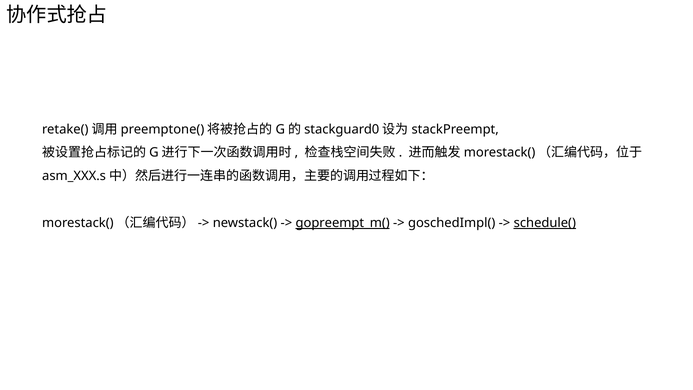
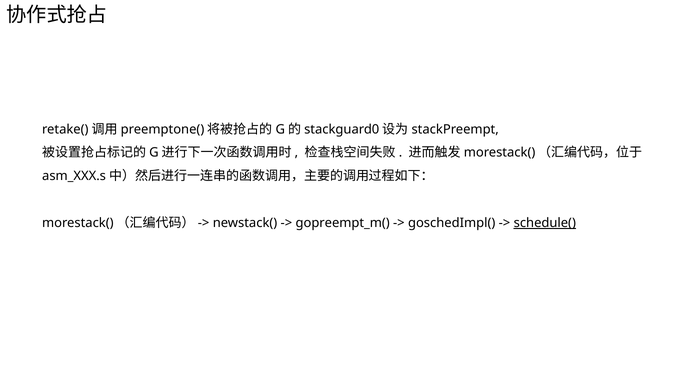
gopreempt_m( underline: present -> none (343, 223)
